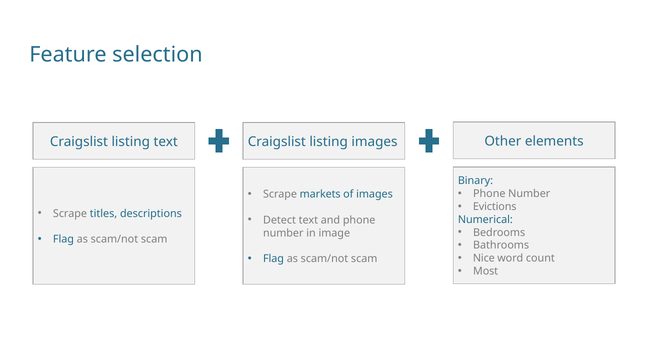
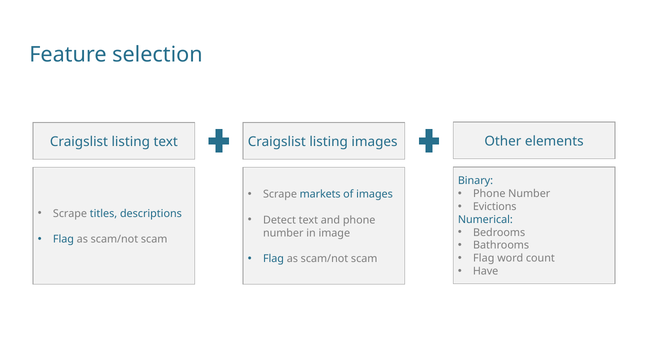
Nice: Nice -> Flag (484, 259)
Most: Most -> Have (486, 272)
